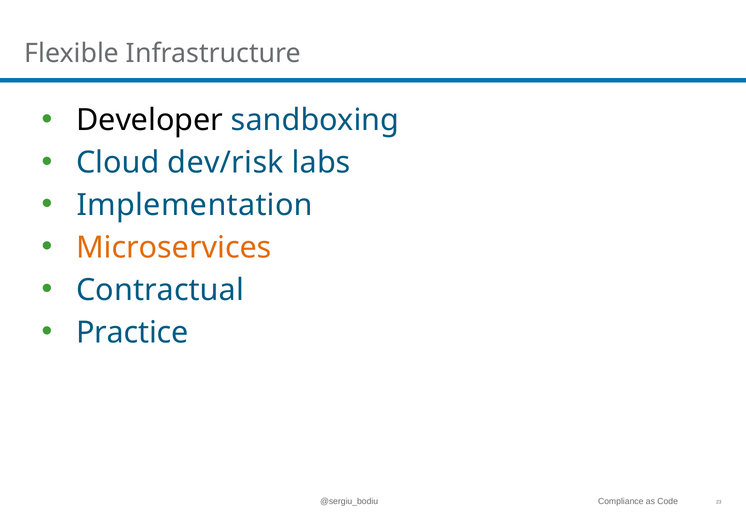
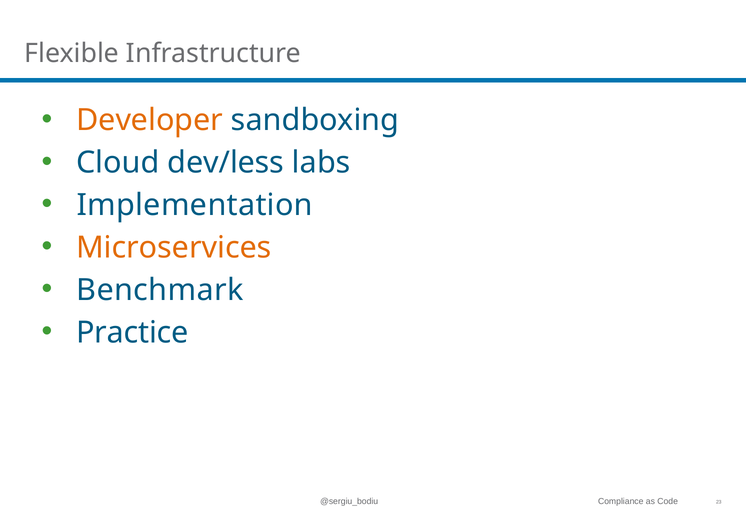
Developer colour: black -> orange (150, 120)
dev/risk: dev/risk -> dev/less (226, 163)
Contractual: Contractual -> Benchmark (160, 290)
